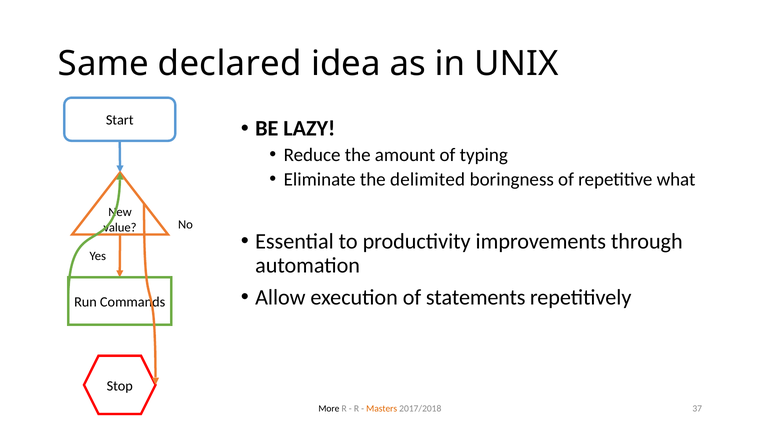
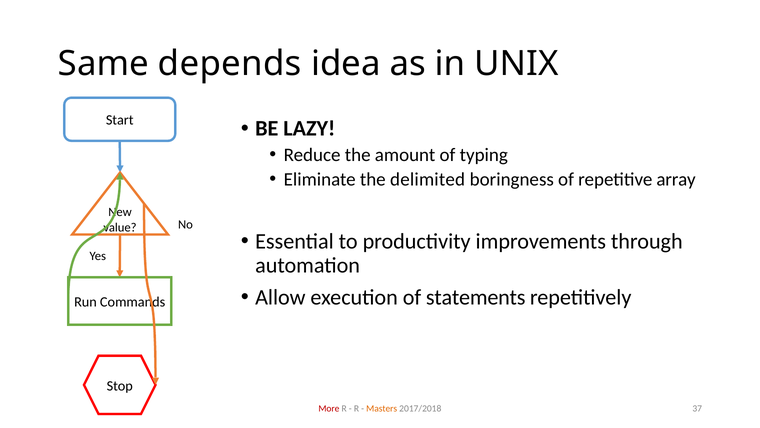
declared: declared -> depends (230, 64)
what: what -> array (676, 179)
More colour: black -> red (329, 408)
